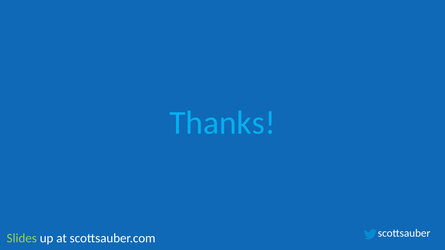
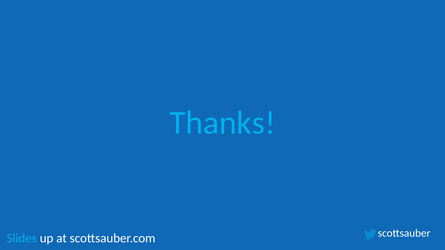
Slides colour: light green -> light blue (22, 238)
